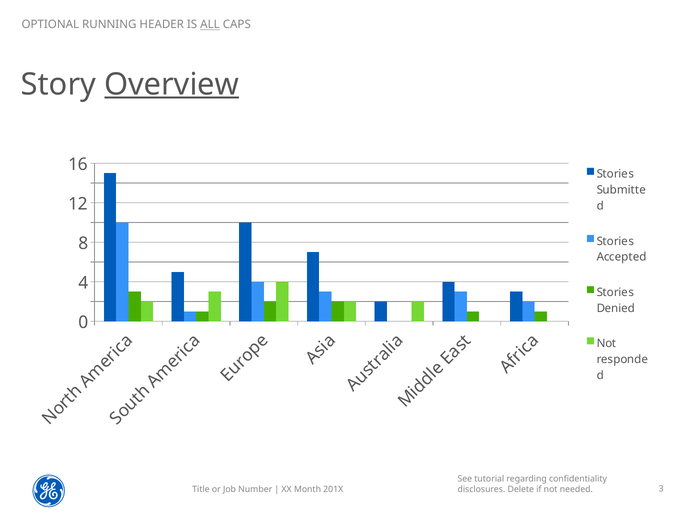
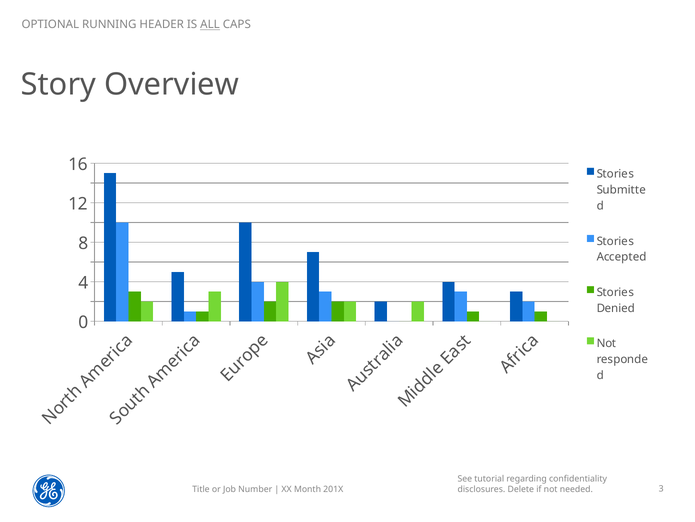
Overview underline: present -> none (172, 84)
